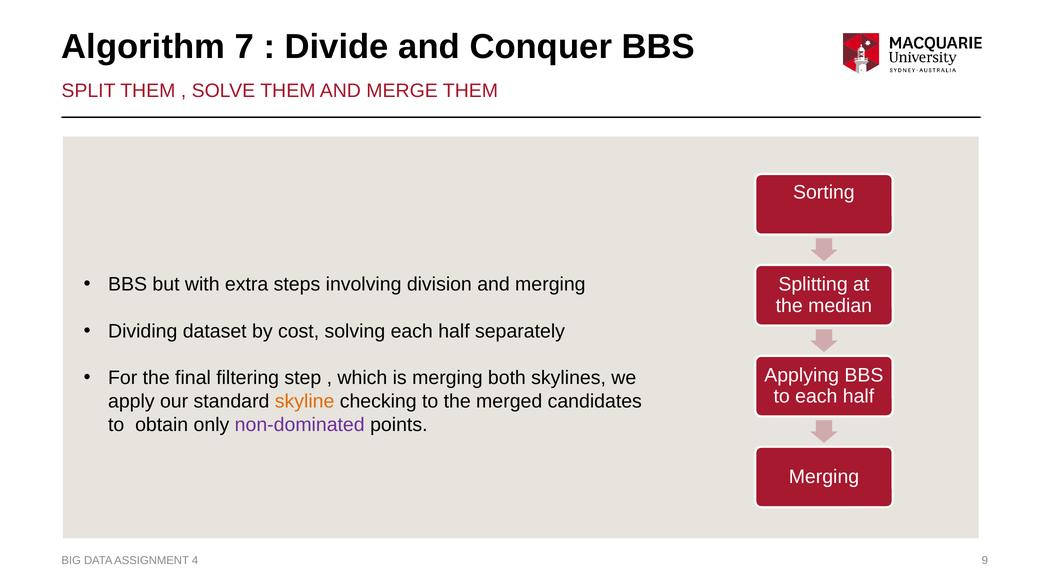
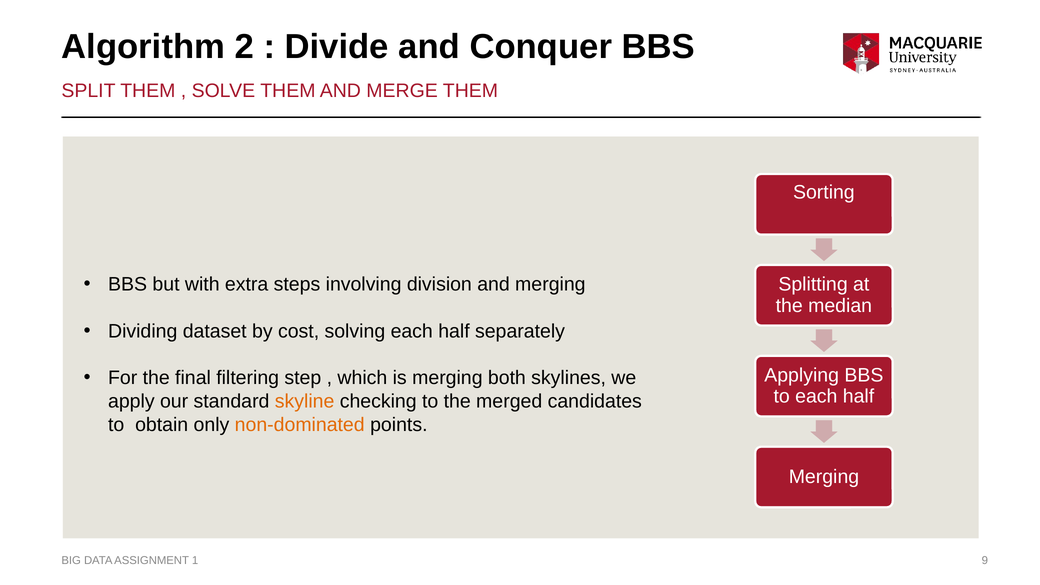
7: 7 -> 2 (244, 47)
non-dominated colour: purple -> orange (300, 425)
4: 4 -> 1 (195, 561)
